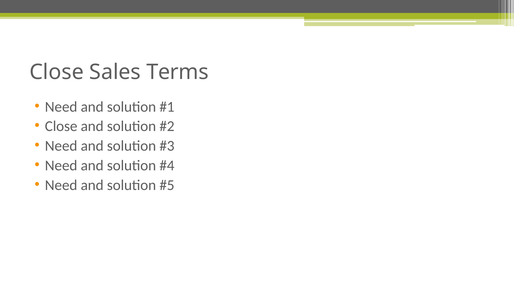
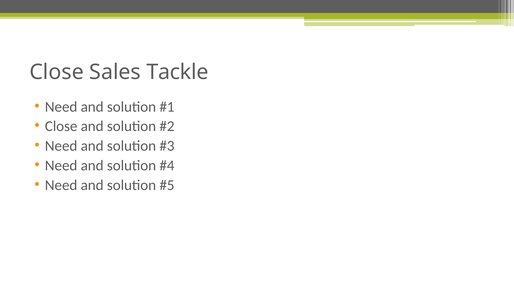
Terms: Terms -> Tackle (178, 72)
